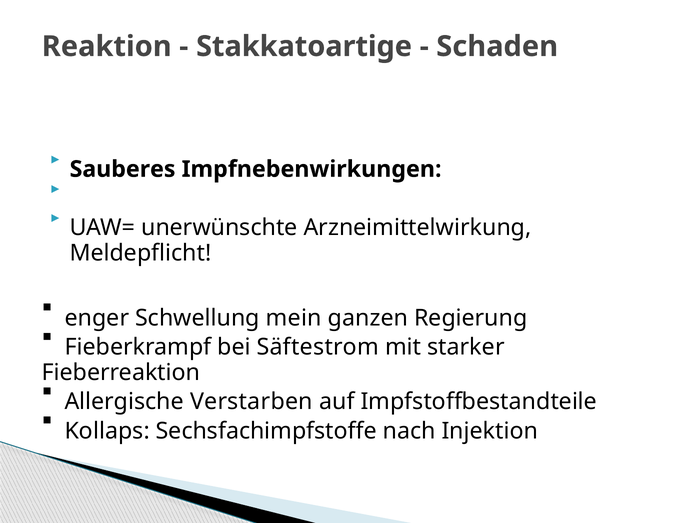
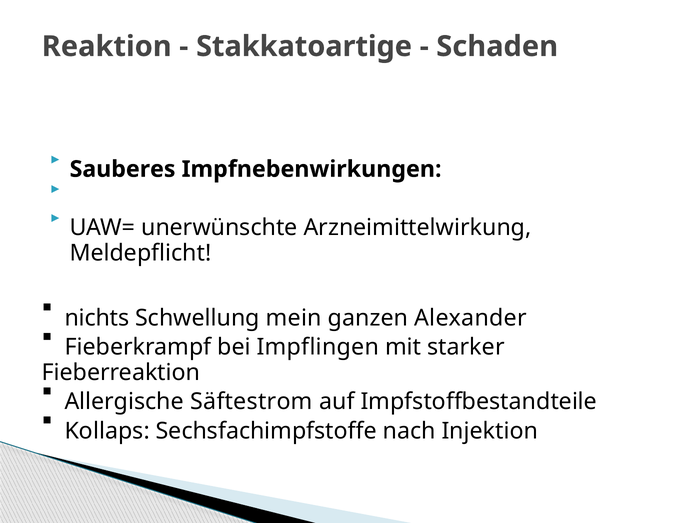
enger: enger -> nichts (97, 318)
Regierung: Regierung -> Alexander (471, 318)
Säftestrom: Säftestrom -> Impflingen (318, 347)
Verstarben: Verstarben -> Säftestrom (251, 402)
